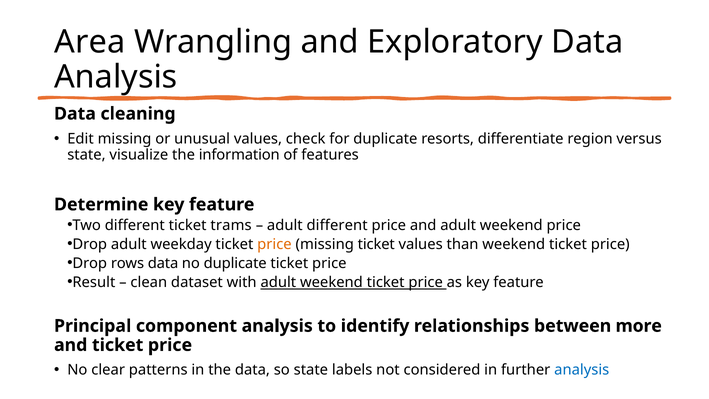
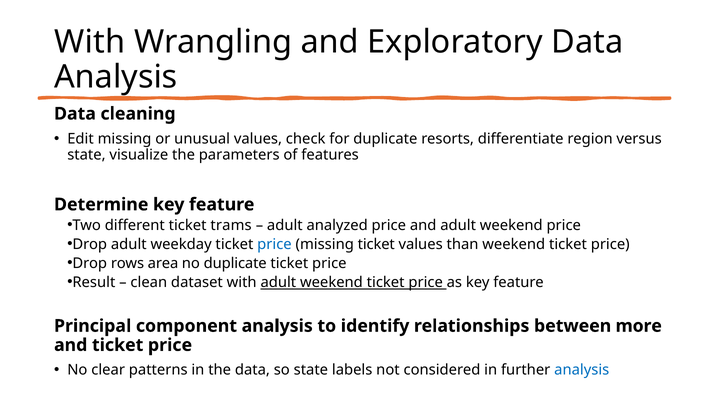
Area: Area -> With (90, 42)
information: information -> parameters (239, 155)
adult different: different -> analyzed (337, 225)
price colour: orange -> blue (274, 244)
rows data: data -> area (163, 263)
